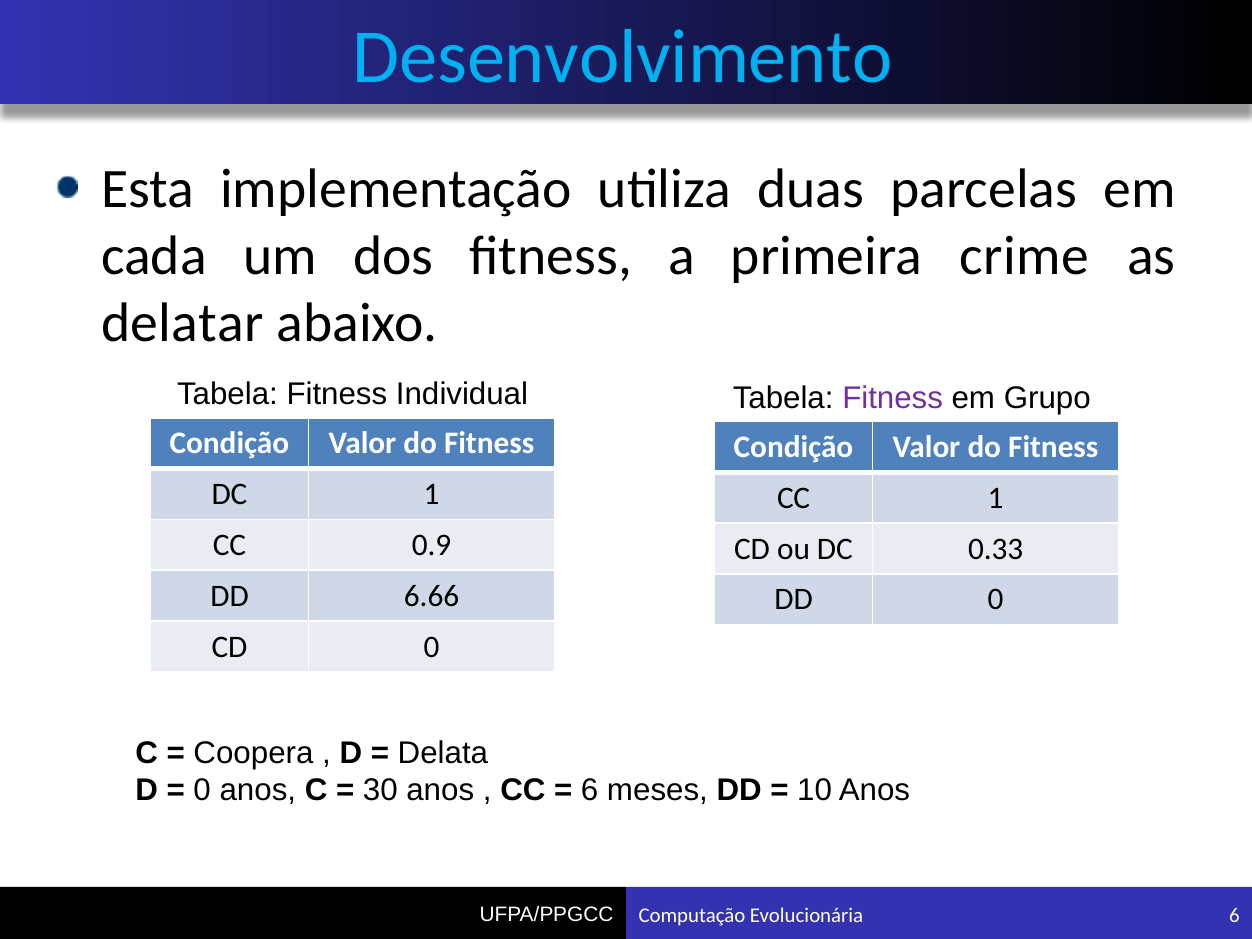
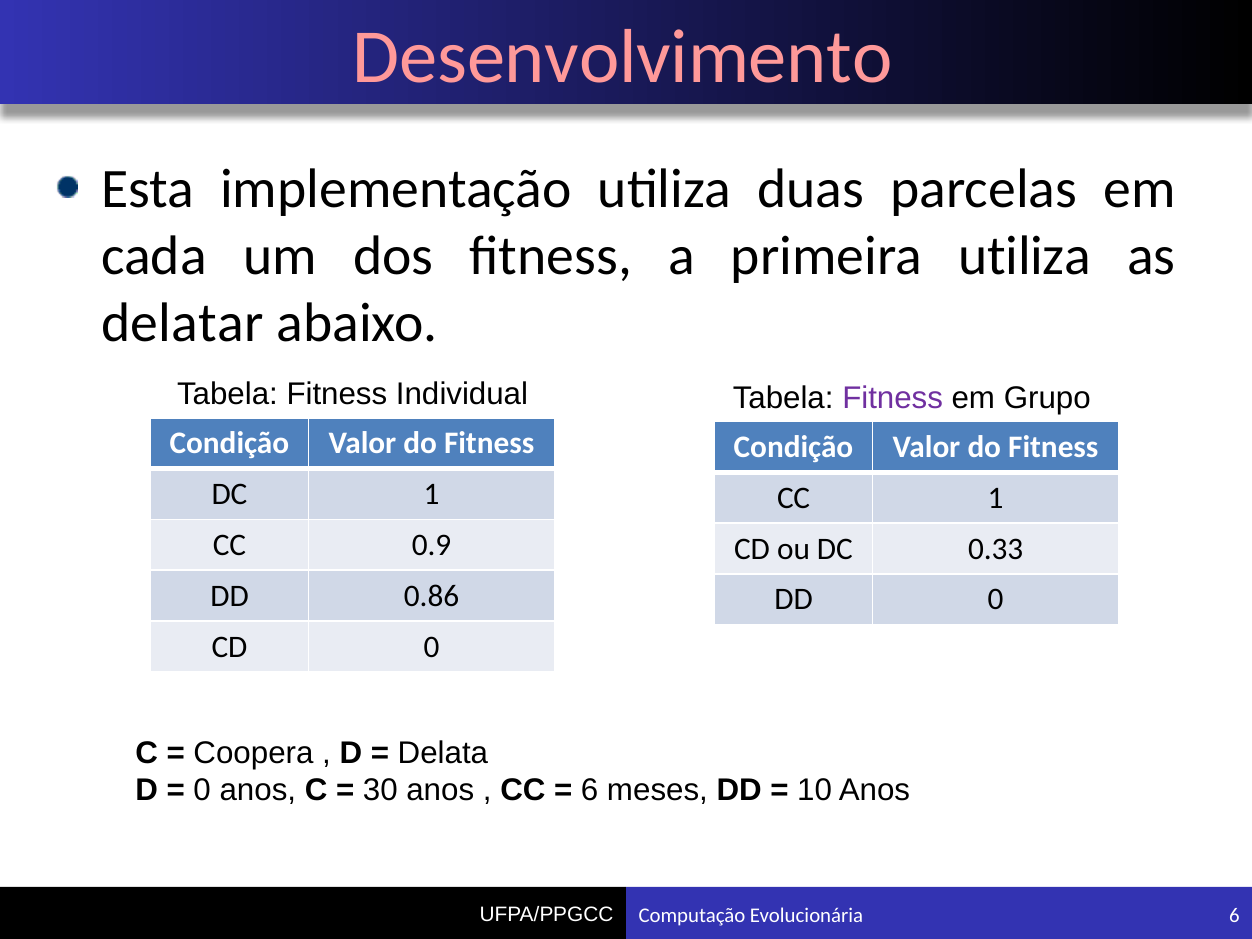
Desenvolvimento colour: light blue -> pink (623, 58)
primeira crime: crime -> utiliza (1025, 256)
6.66: 6.66 -> 0.86 (432, 596)
